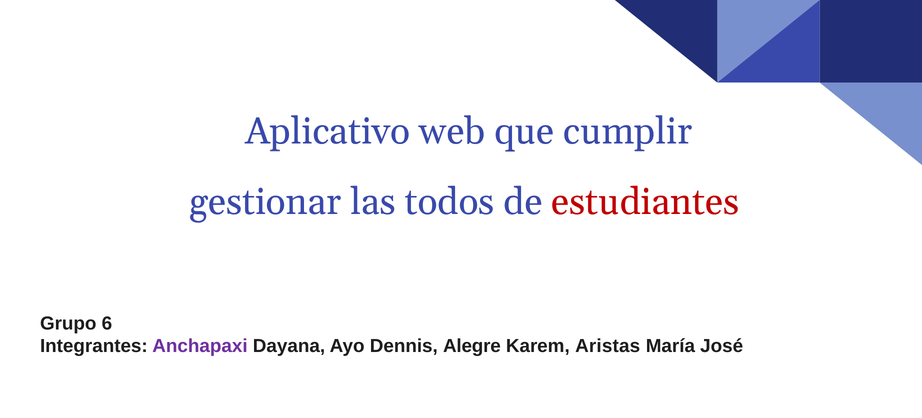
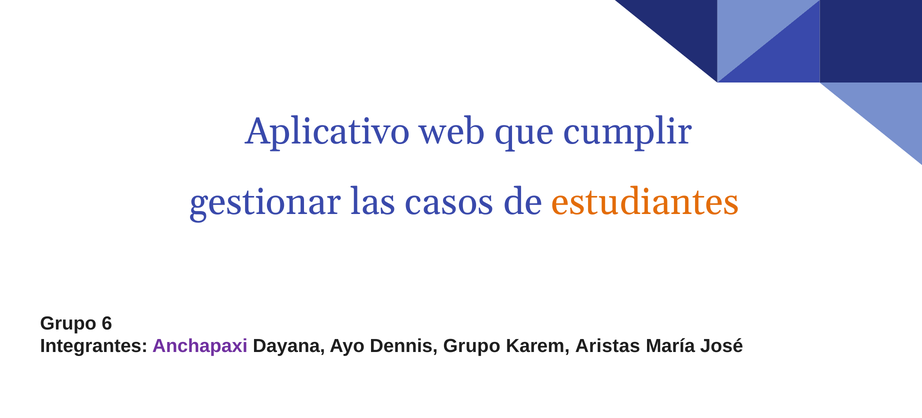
todos: todos -> casos (449, 202)
estudiantes colour: red -> orange (645, 202)
Dennis Alegre: Alegre -> Grupo (472, 346)
